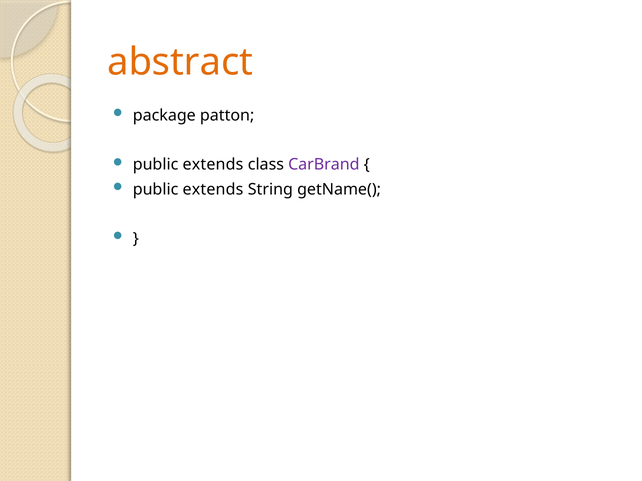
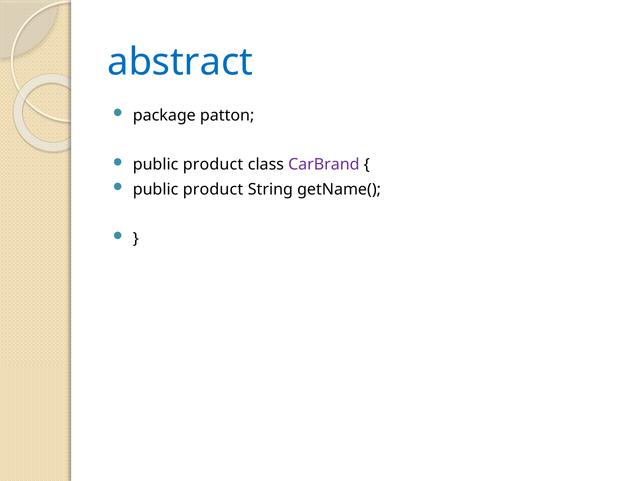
abstract colour: orange -> blue (180, 62)
extends: extends -> product (213, 165)
extends: extends -> product (213, 189)
